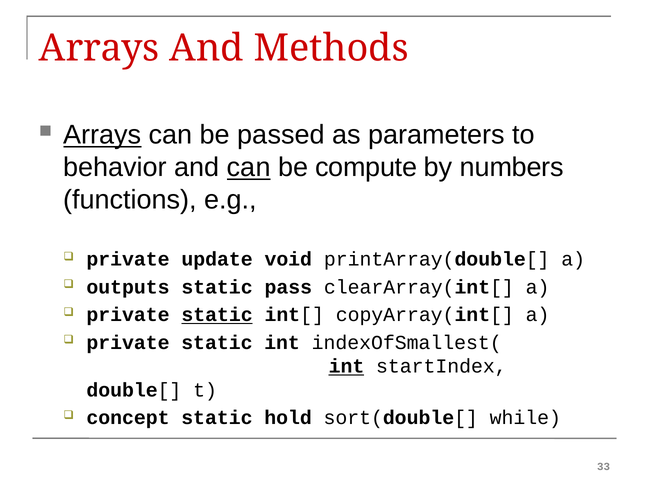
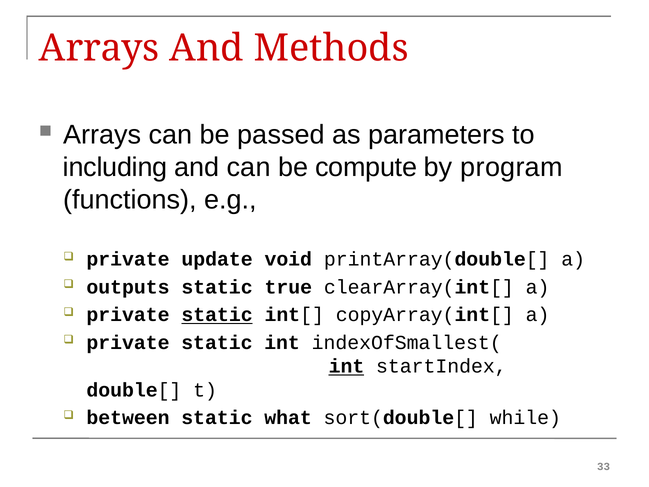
Arrays underline: present -> none (102, 135)
behavior: behavior -> including (115, 167)
can underline: present -> none (249, 167)
numbers: numbers -> program (512, 167)
pass: pass -> true (288, 287)
concept: concept -> between (128, 418)
hold: hold -> what (288, 418)
